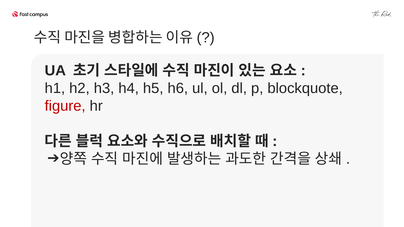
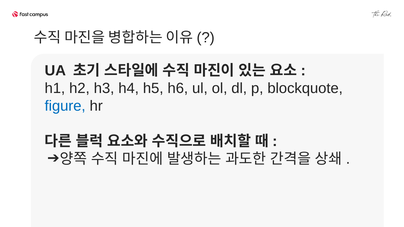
figure colour: red -> blue (65, 106)
